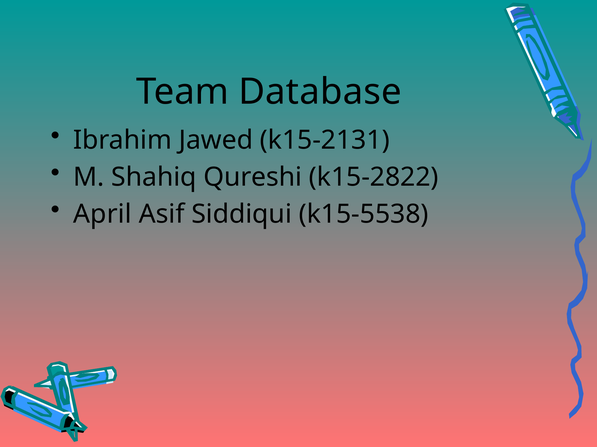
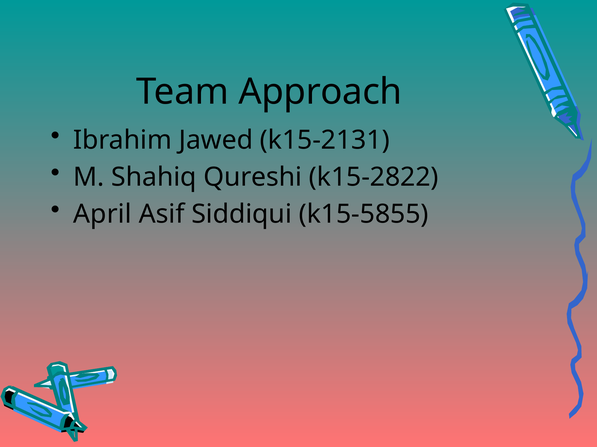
Database: Database -> Approach (320, 92)
k15-5538: k15-5538 -> k15-5855 (364, 214)
